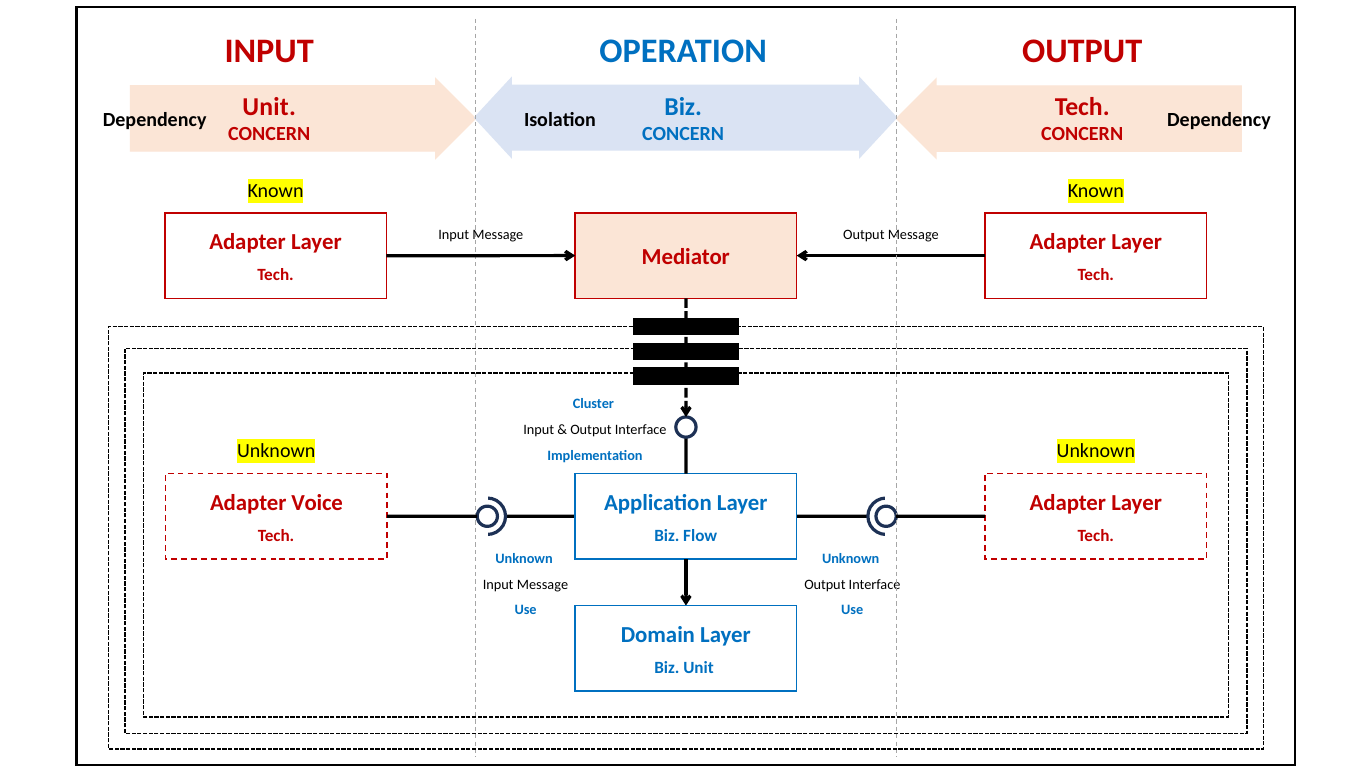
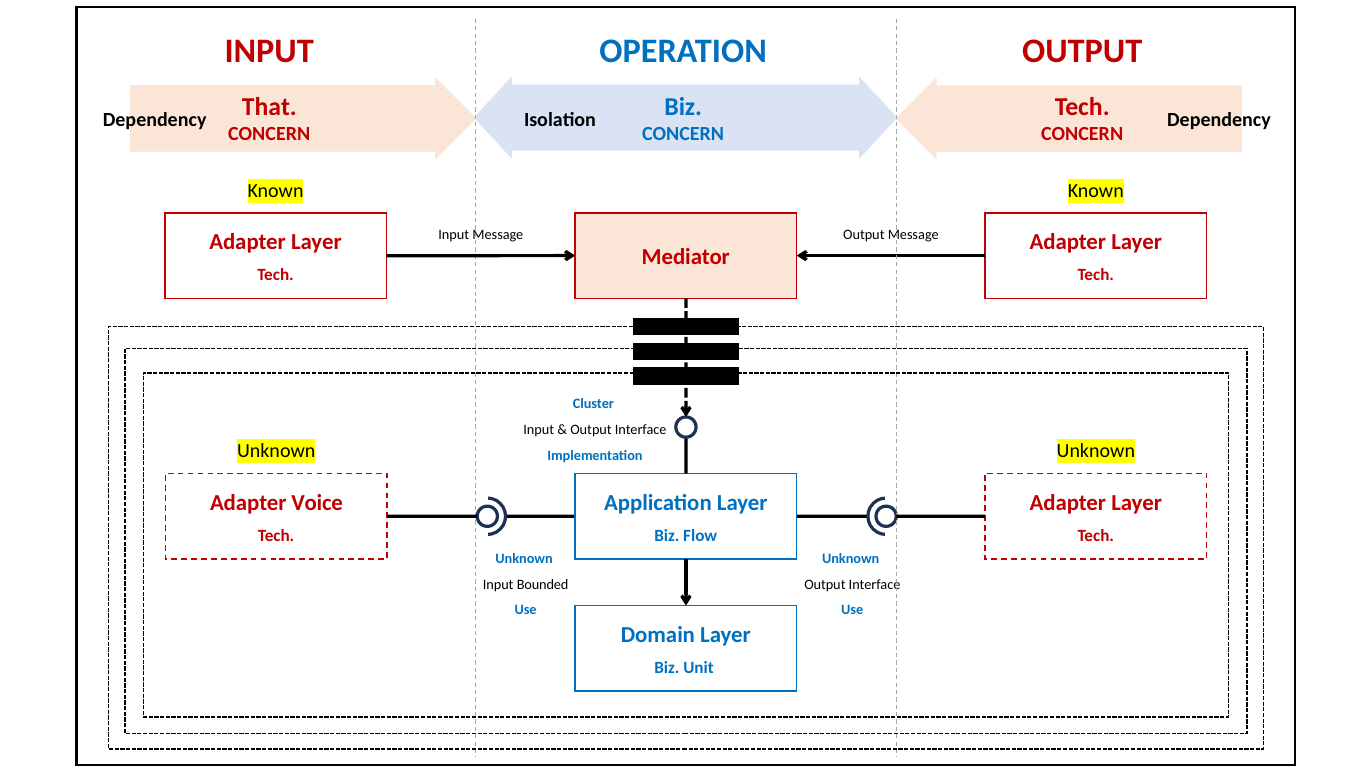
Unit: Unit -> That (269, 107)
Message: Message -> Bounded (543, 584)
